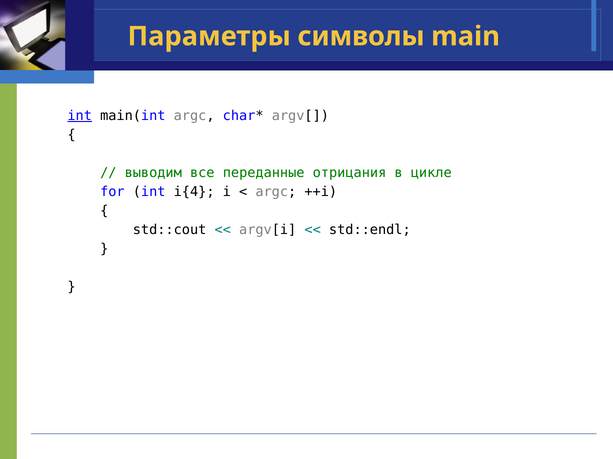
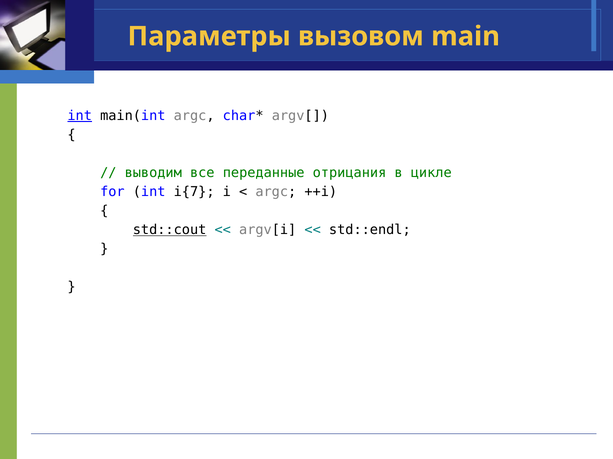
символы: символы -> вызовом (361, 36)
i{4: i{4 -> i{7 (194, 192)
std::cout underline: none -> present (170, 230)
